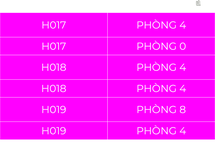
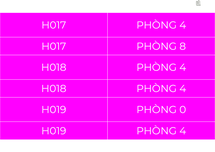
0: 0 -> 8 (183, 46)
8: 8 -> 0 (183, 110)
